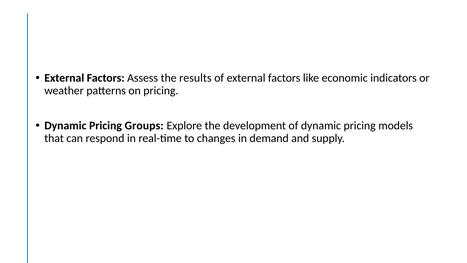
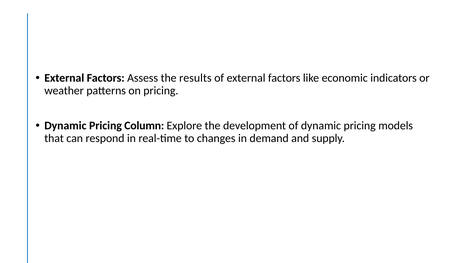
Groups: Groups -> Column (144, 125)
